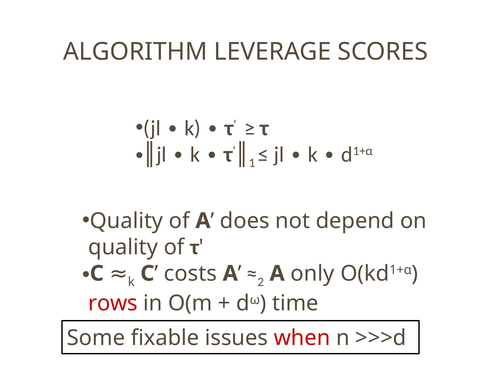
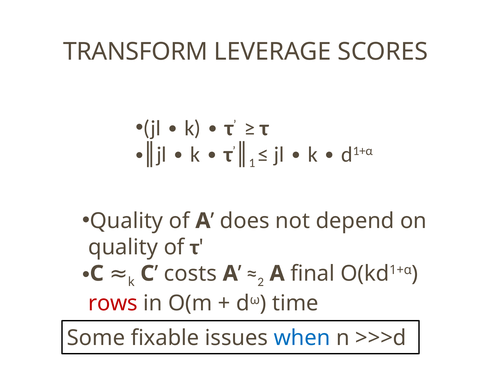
ALGORITHM: ALGORITHM -> TRANSFORM (135, 52)
only: only -> final (313, 273)
when colour: red -> blue (302, 338)
